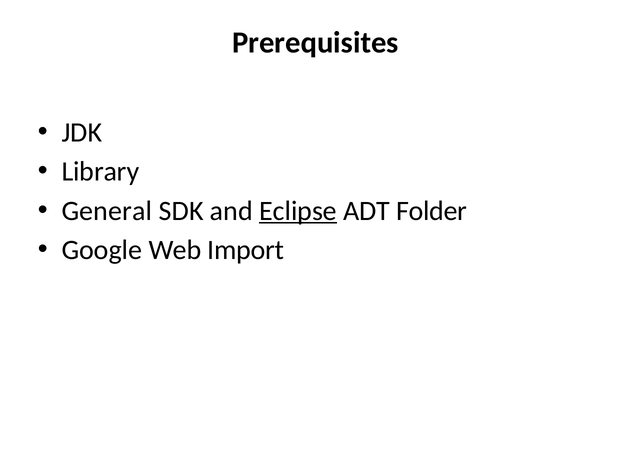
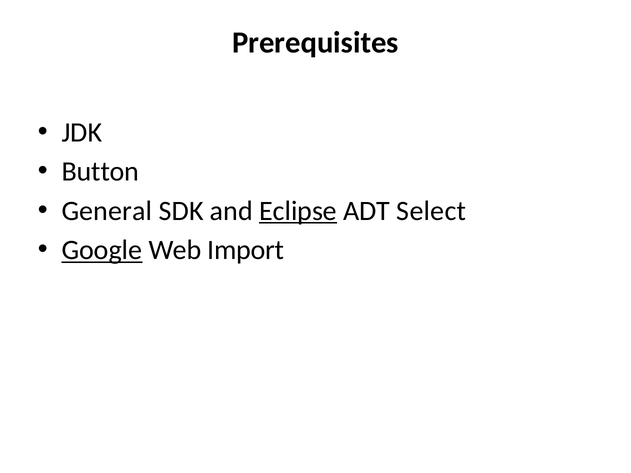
Library: Library -> Button (100, 172)
Folder: Folder -> Select (431, 211)
Google underline: none -> present (102, 250)
